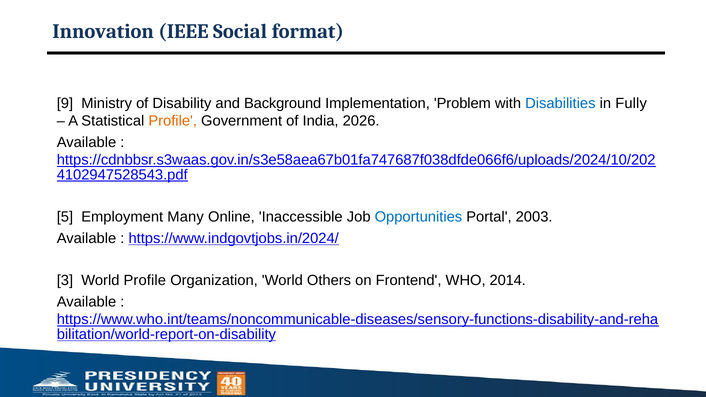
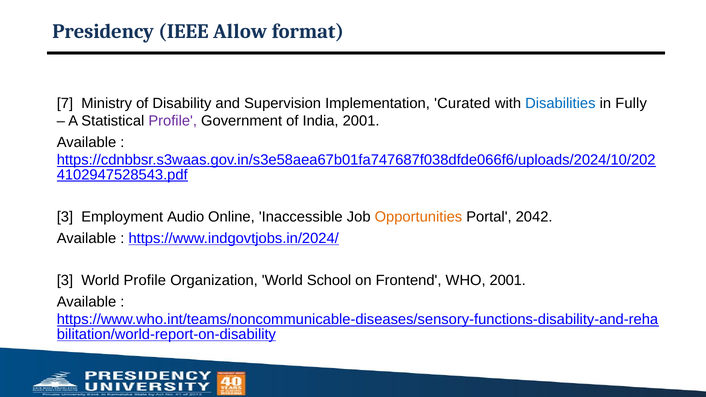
Innovation: Innovation -> Presidency (103, 31)
Social: Social -> Allow (240, 31)
9: 9 -> 7 (65, 103)
Background: Background -> Supervision (283, 103)
Problem: Problem -> Curated (462, 103)
Profile colour: orange -> purple (173, 121)
India 2026: 2026 -> 2001 (361, 121)
5: 5 -> 3 (65, 217)
Many: Many -> Audio (186, 217)
Opportunities colour: blue -> orange (418, 217)
2003: 2003 -> 2042 (534, 217)
Others: Others -> School (329, 281)
WHO 2014: 2014 -> 2001 (508, 281)
